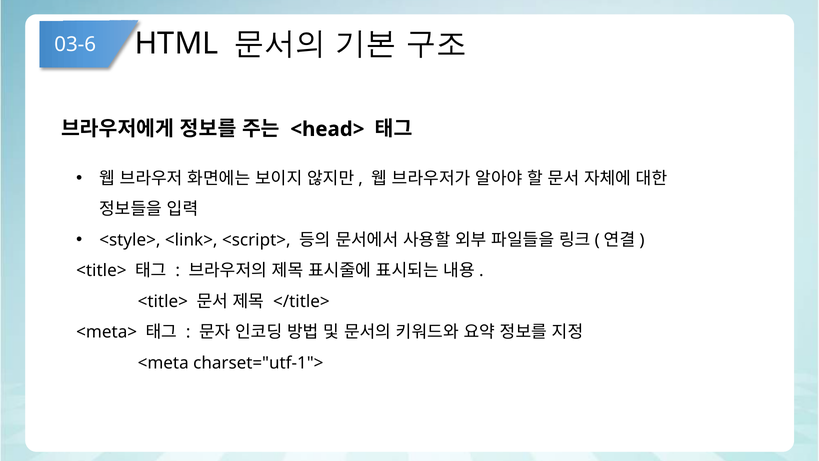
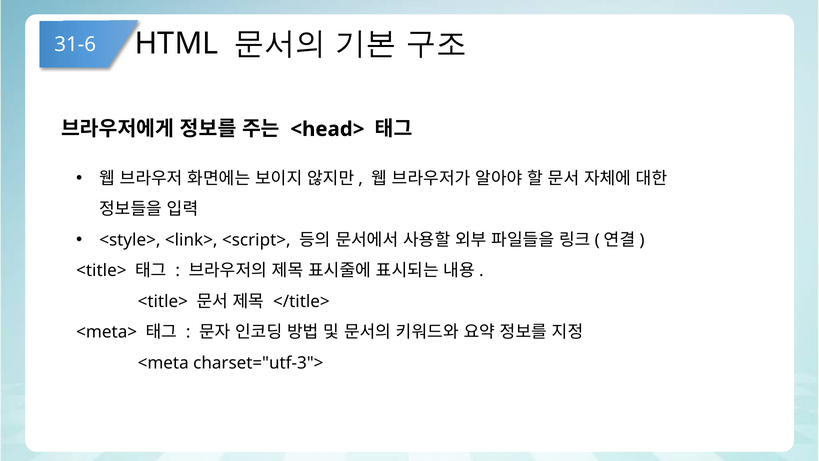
03-6: 03-6 -> 31-6 (75, 44)
charset="utf-1">: charset="utf-1"> -> charset="utf-3"> (258, 363)
